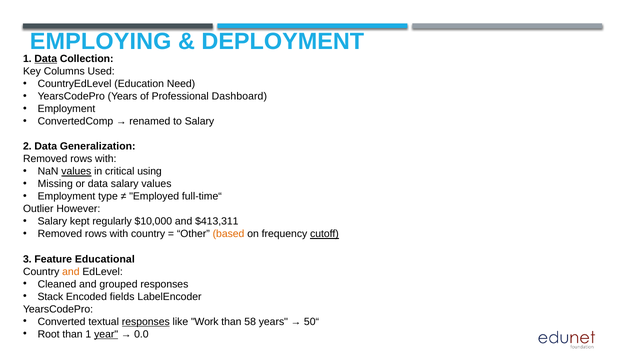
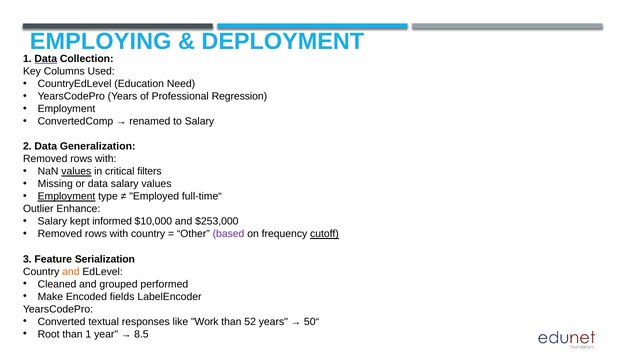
Dashboard: Dashboard -> Regression (239, 96)
using: using -> filters (149, 171)
Employment underline: none -> present (67, 196)
However: However -> Enhance (78, 209)
regularly: regularly -> informed (112, 221)
$413,311: $413,311 -> $253,000 (217, 221)
based colour: orange -> purple (229, 234)
Educational: Educational -> Serialization (105, 259)
grouped responses: responses -> performed (164, 284)
Stack: Stack -> Make (50, 296)
responses underline: present -> none (146, 321)
58: 58 -> 52 (250, 321)
year underline: present -> none (106, 334)
0.0: 0.0 -> 8.5 (141, 334)
